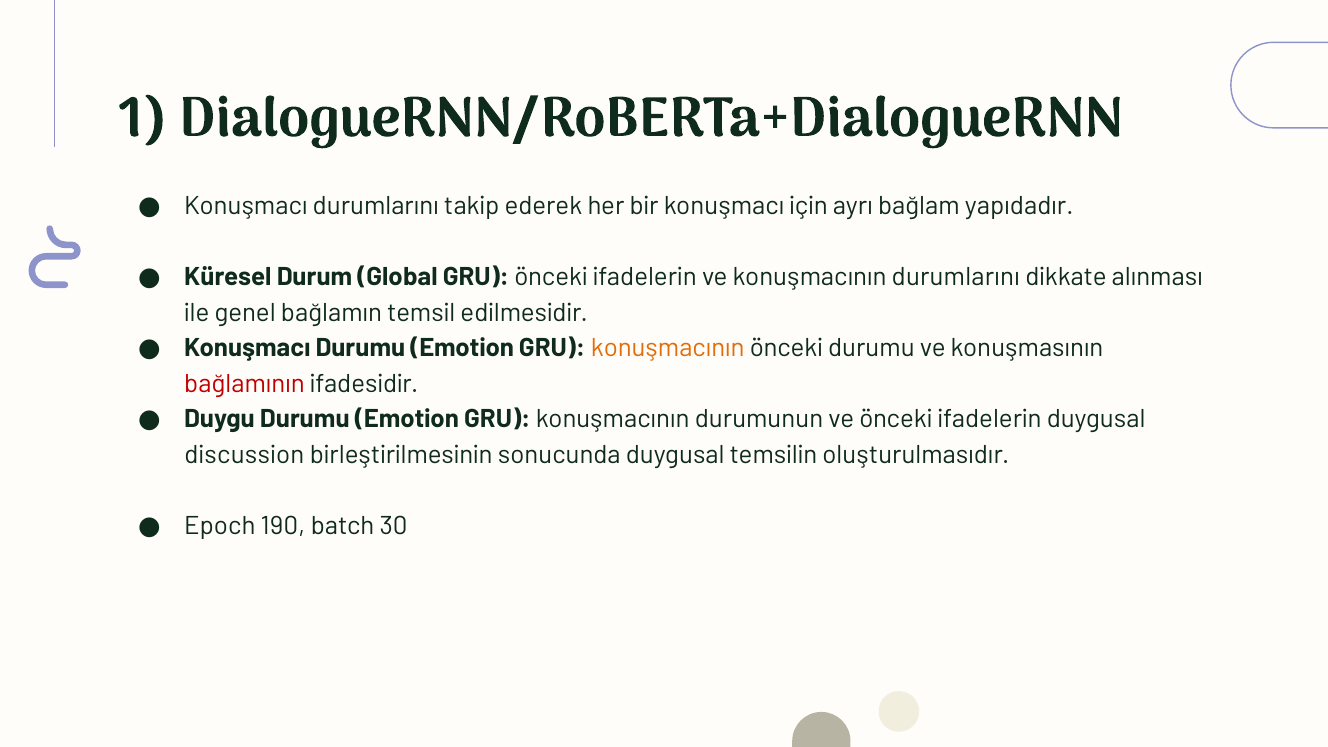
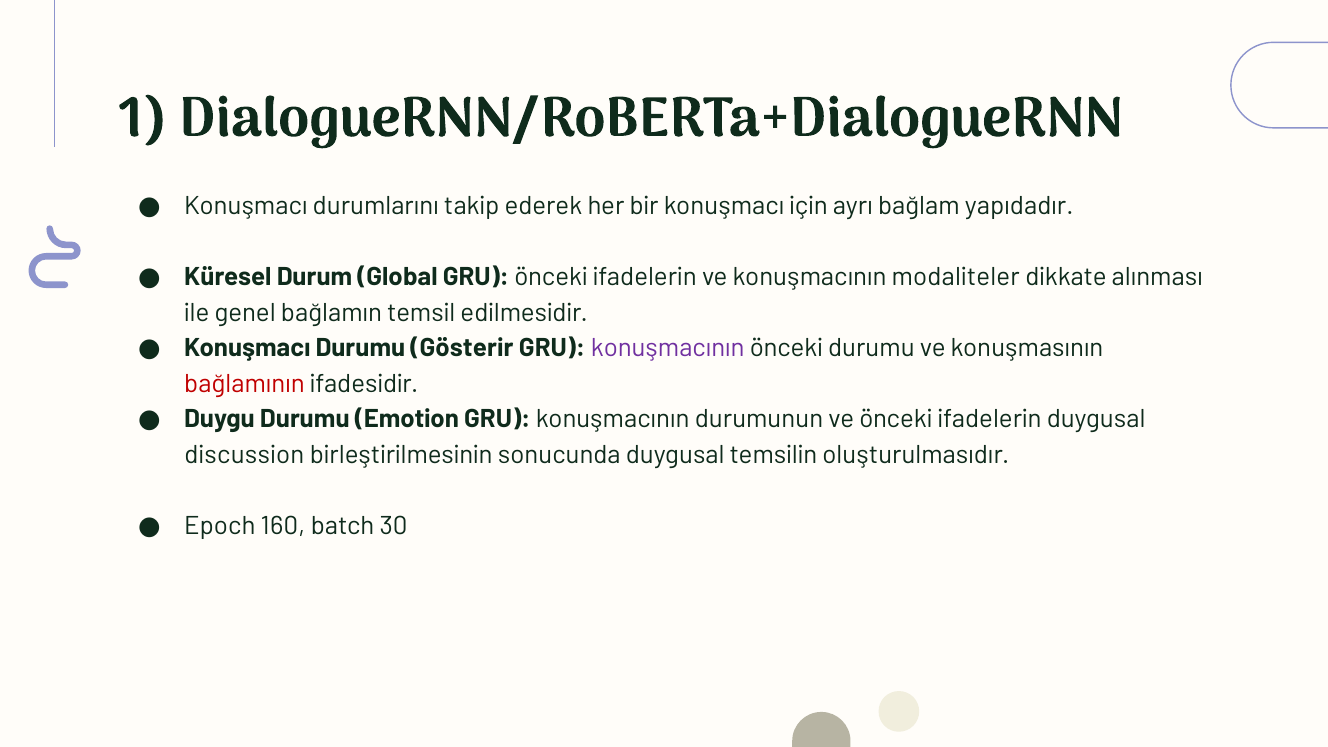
konuşmacının durumlarını: durumlarını -> modaliteler (956, 277)
Konuşmacı Durumu Emotion: Emotion -> Gösterir (462, 348)
konuşmacının colour: orange -> purple (668, 348)
190: 190 -> 160 (283, 526)
